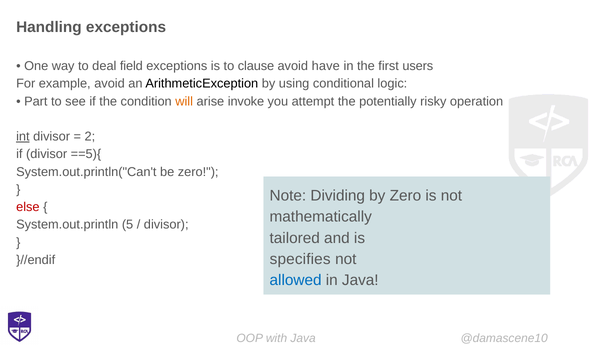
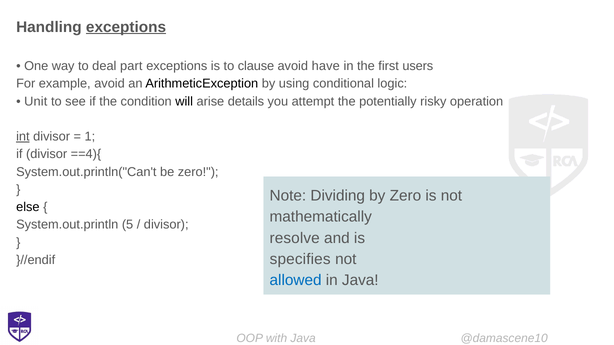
exceptions underline: none -> present (126, 27)
field: field -> part (131, 66)
Part: Part -> Unit (36, 101)
will colour: orange -> black (184, 101)
invoke: invoke -> details (246, 101)
2: 2 -> 1 (90, 137)
==5){: ==5){ -> ==4){ (86, 154)
else colour: red -> black (28, 207)
tailored: tailored -> resolve (295, 238)
